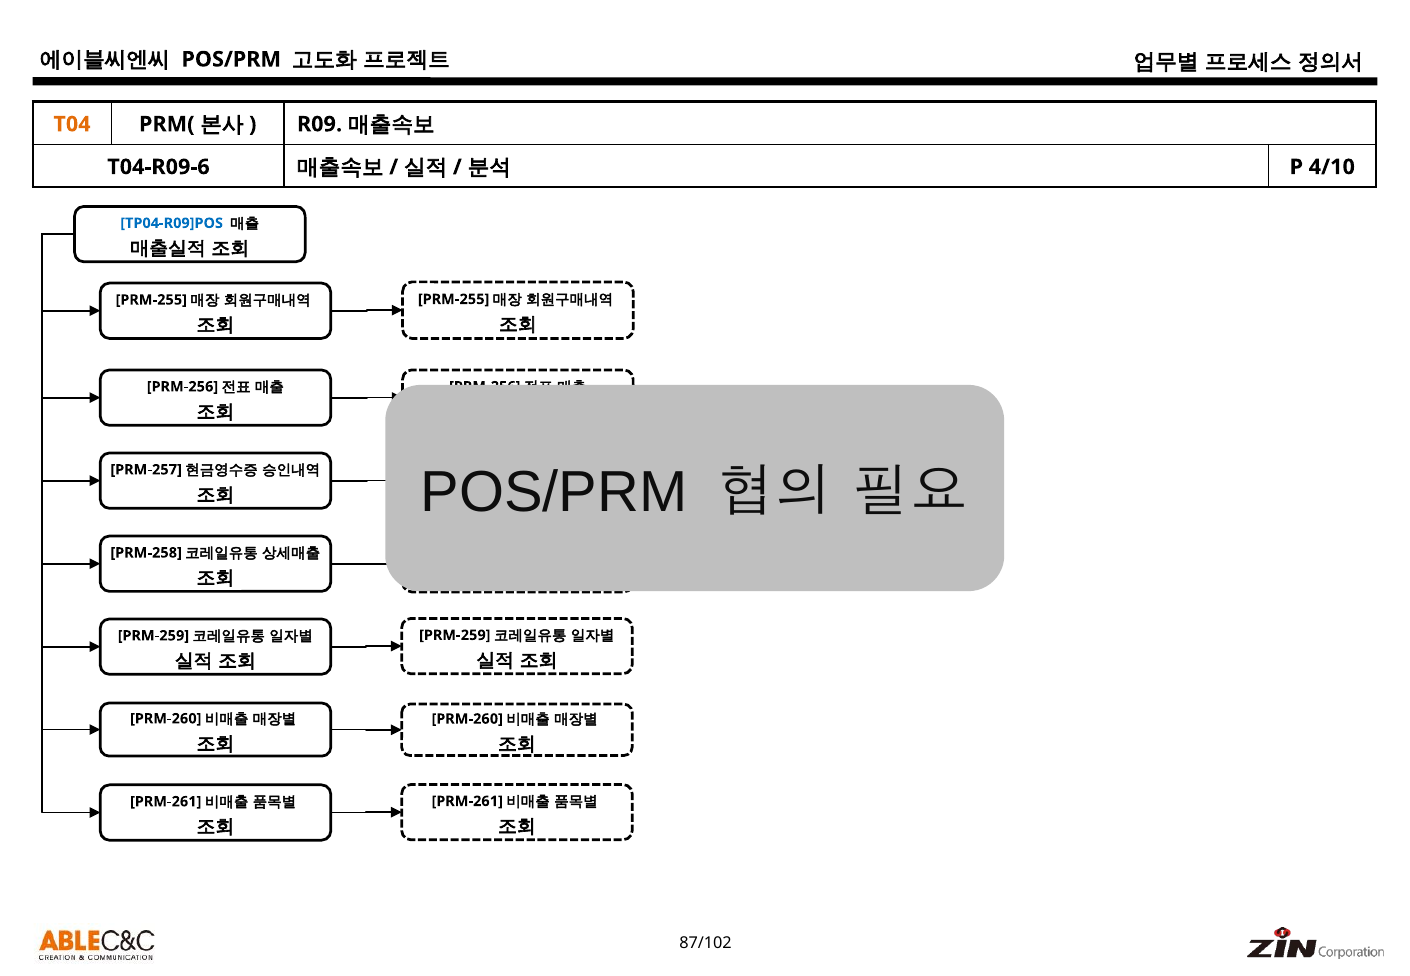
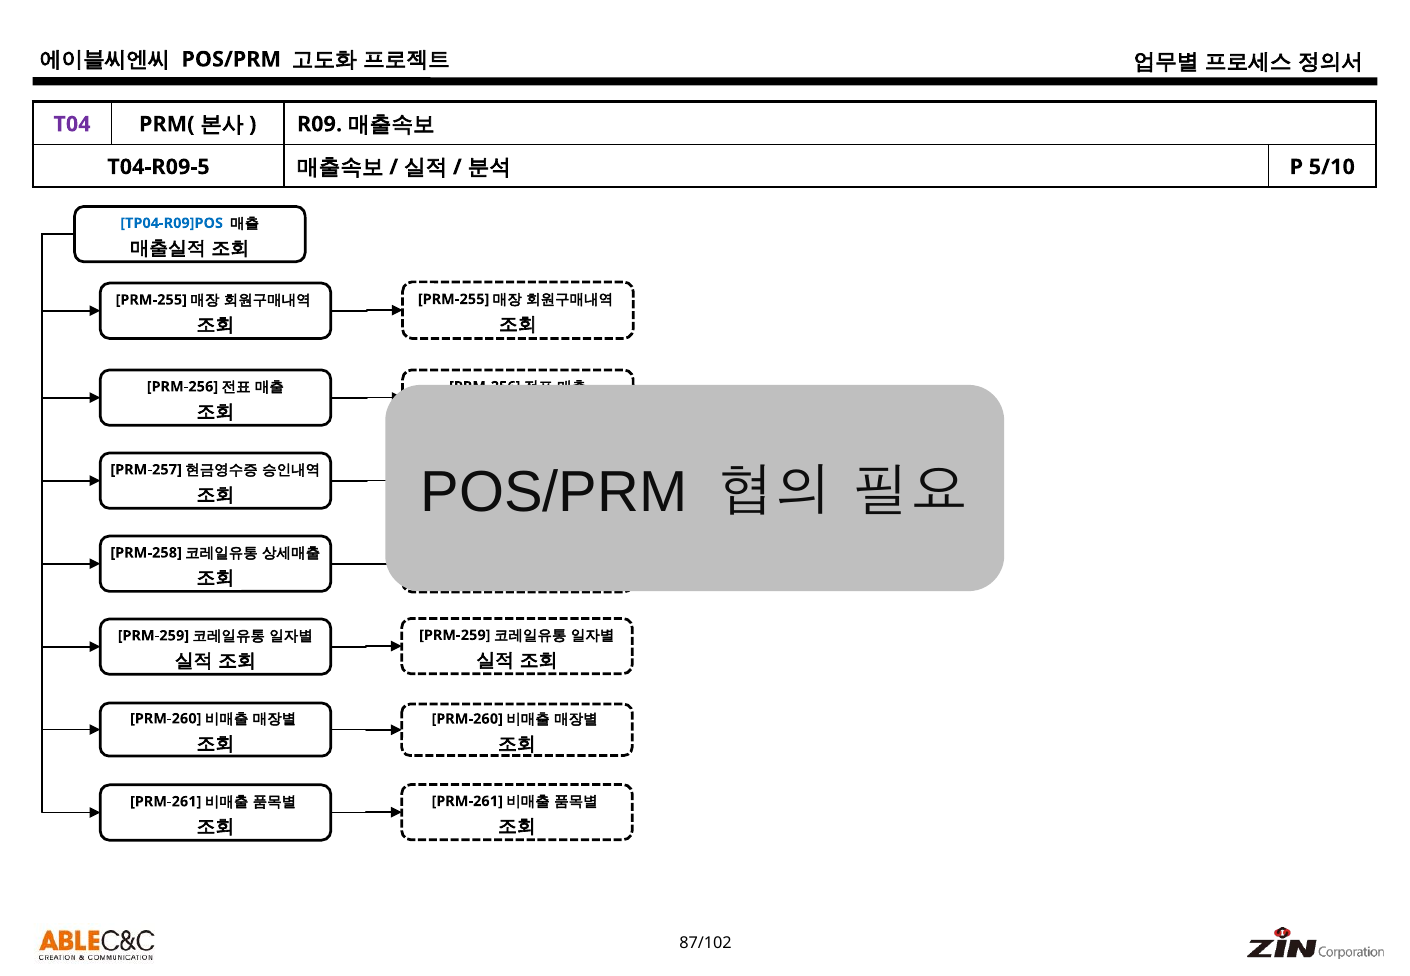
T04 colour: orange -> purple (72, 124)
T04-R09-6: T04-R09-6 -> T04-R09-5 (158, 167)
4/10: 4/10 -> 5/10 (1332, 167)
